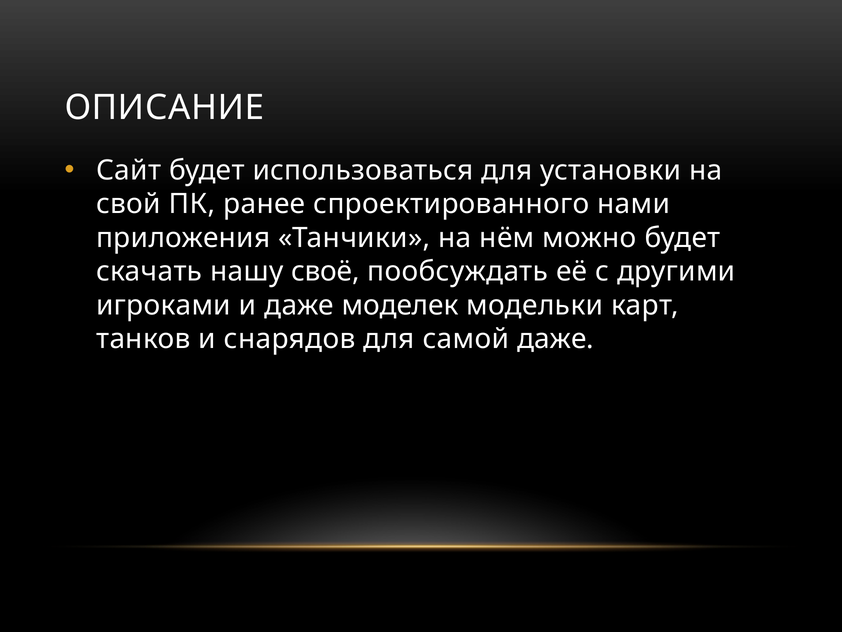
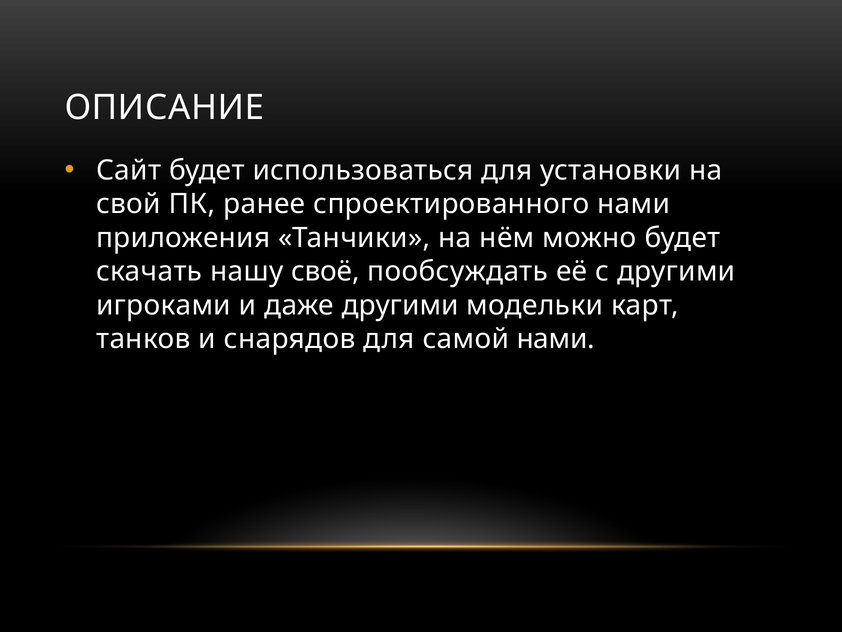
даже моделек: моделек -> другими (400, 305)
самой даже: даже -> нами (556, 339)
